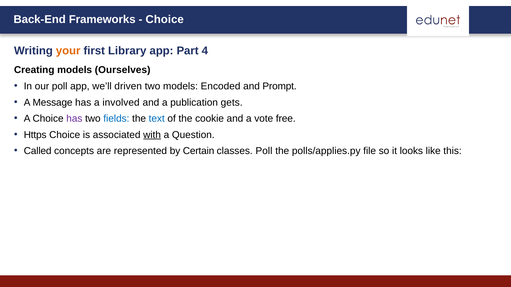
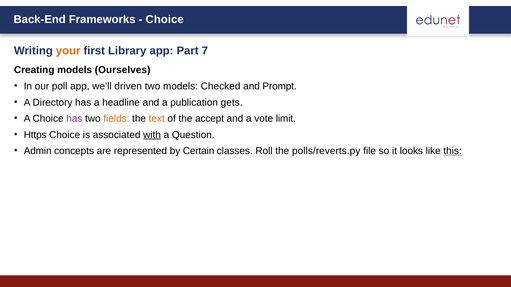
4: 4 -> 7 (205, 51)
Encoded: Encoded -> Checked (221, 86)
Message: Message -> Directory (53, 103)
involved: involved -> headline (121, 103)
fields colour: blue -> orange (116, 119)
text colour: blue -> orange (157, 119)
cookie: cookie -> accept (210, 119)
free: free -> limit (286, 119)
Called: Called -> Admin (38, 151)
classes Poll: Poll -> Roll (264, 151)
polls/applies.py: polls/applies.py -> polls/reverts.py (326, 151)
this underline: none -> present (453, 151)
